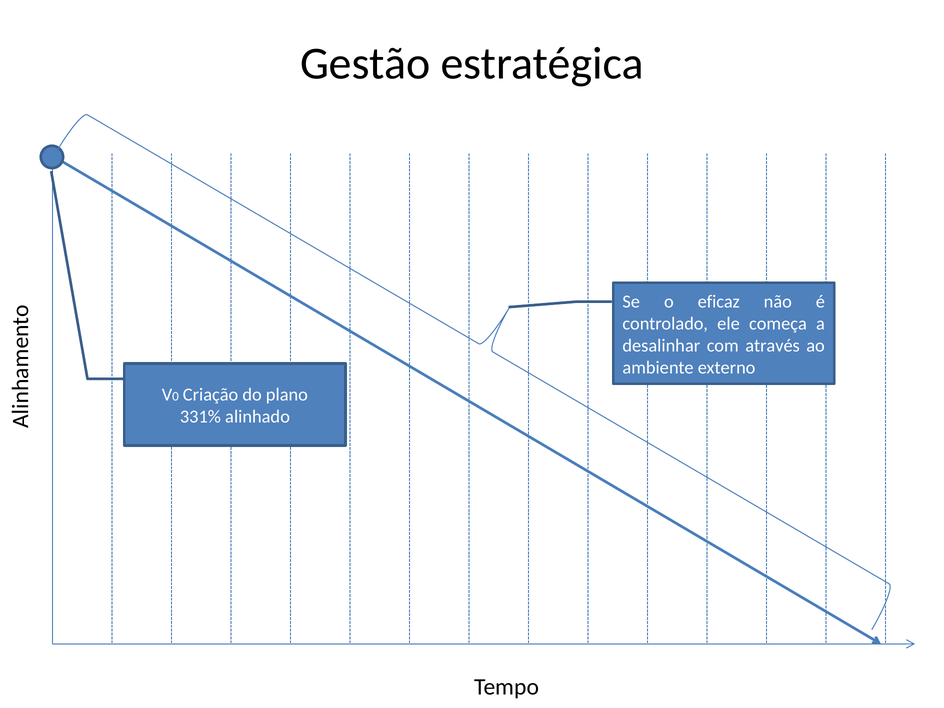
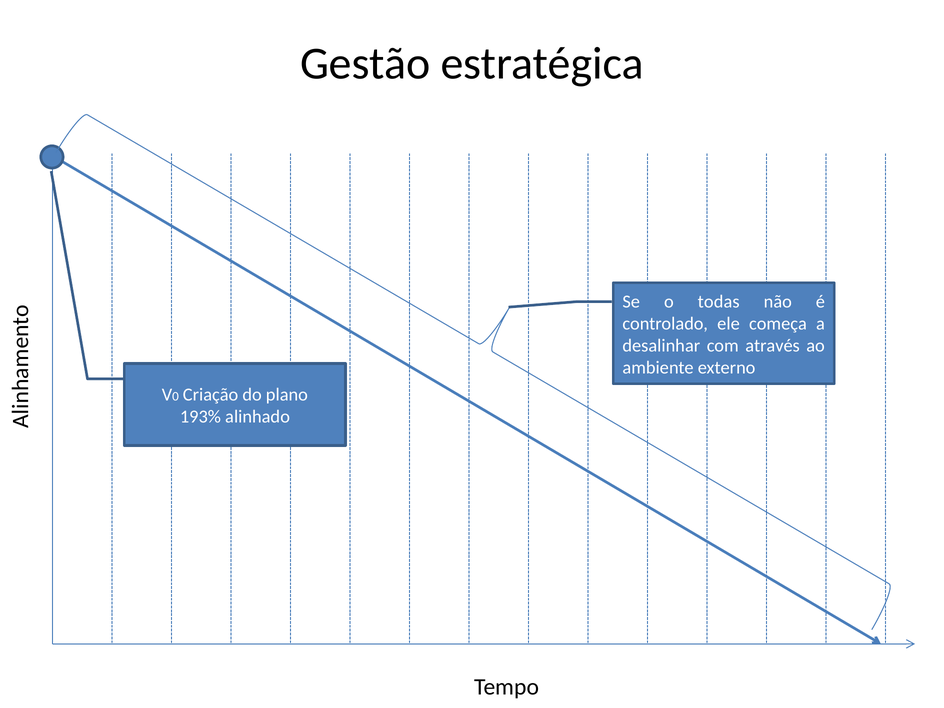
eficaz: eficaz -> todas (719, 301)
331%: 331% -> 193% (200, 417)
